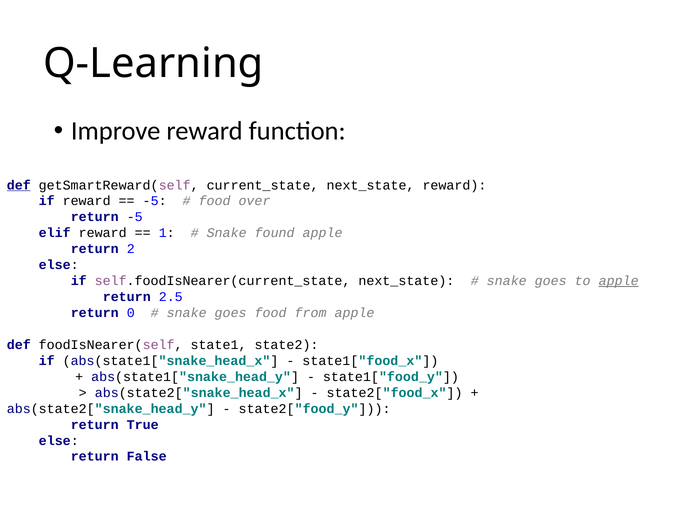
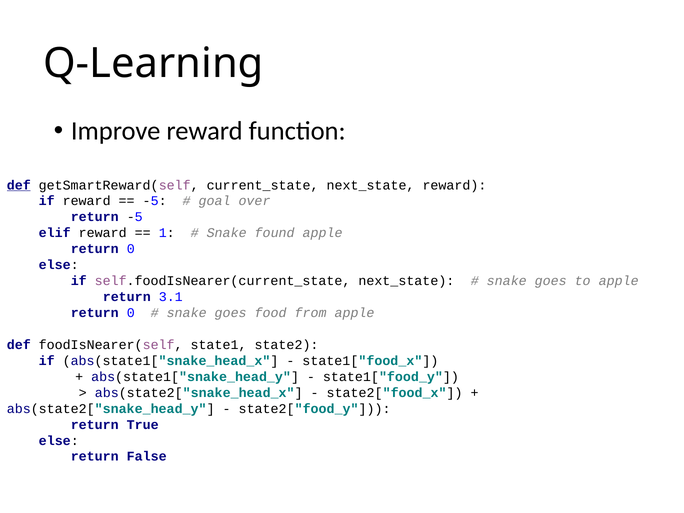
food: food -> goal (215, 201)
2: 2 -> 0 (131, 249)
apple underline: present -> none (619, 281)
2.5: 2.5 -> 3.1 (171, 297)
